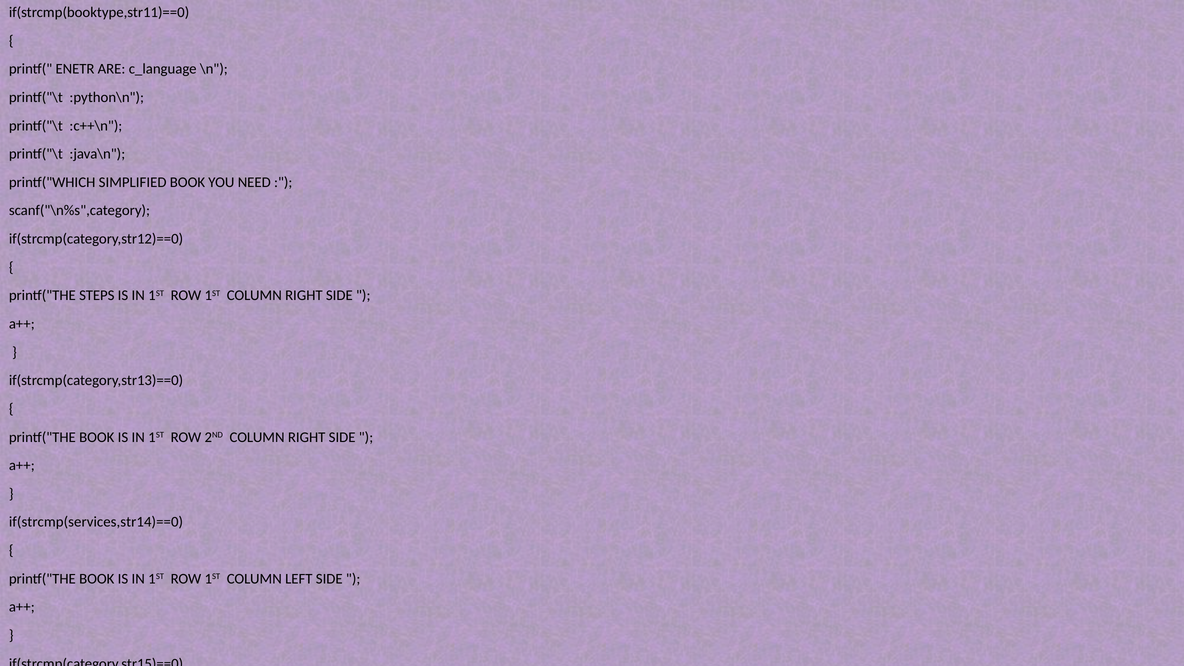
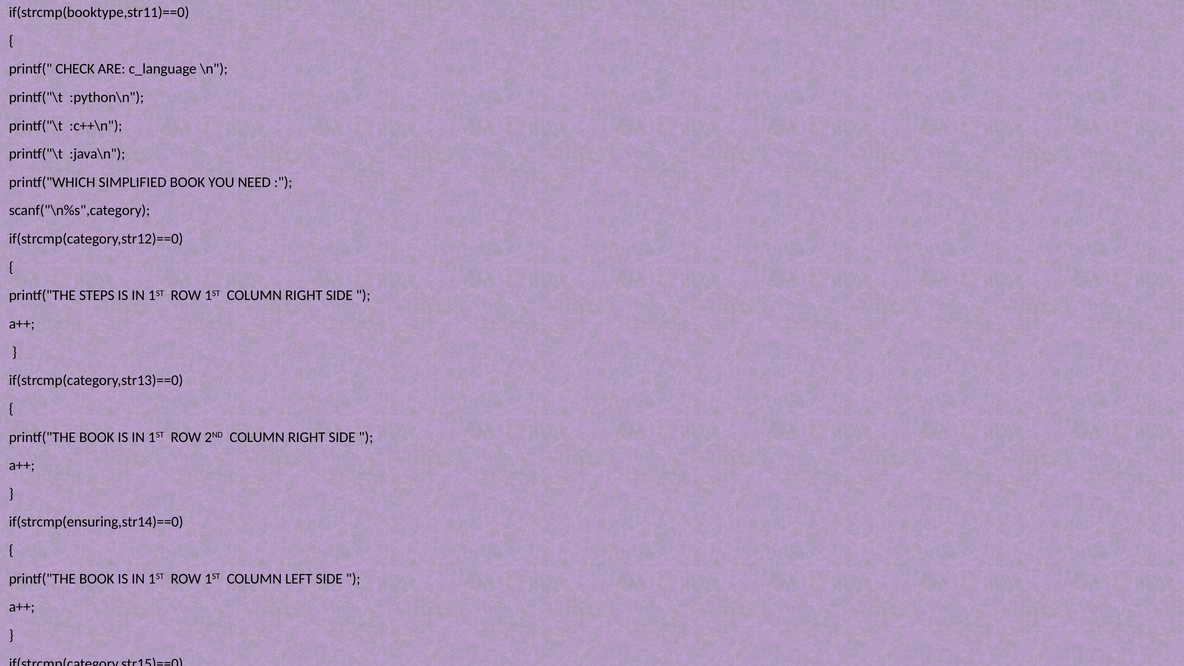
ENETR: ENETR -> CHECK (75, 69)
if(strcmp(services,str14)==0: if(strcmp(services,str14)==0 -> if(strcmp(ensuring,str14)==0 (96, 522)
